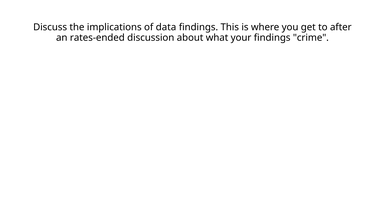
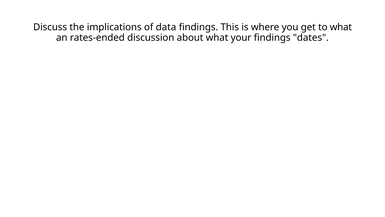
to after: after -> what (341, 27)
crime: crime -> dates (311, 38)
